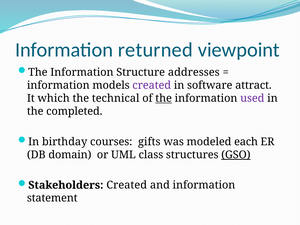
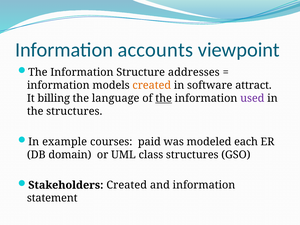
returned: returned -> accounts (155, 50)
created colour: purple -> orange (152, 85)
which: which -> billing (54, 98)
technical: technical -> language (116, 98)
the completed: completed -> structures (74, 111)
birthday: birthday -> example (65, 142)
gifts: gifts -> paid (149, 142)
GSO underline: present -> none (236, 155)
